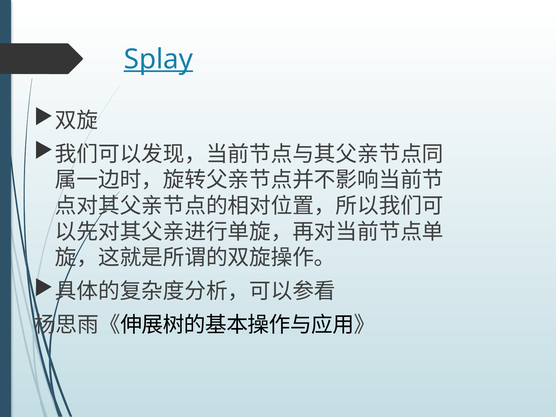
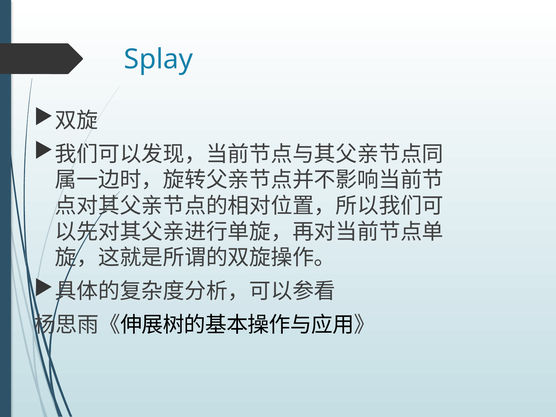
Splay underline: present -> none (158, 59)
